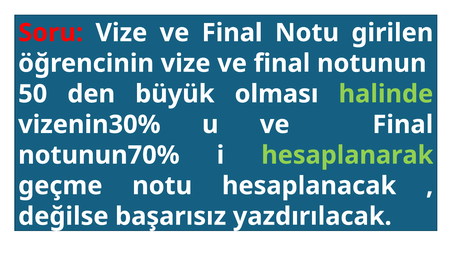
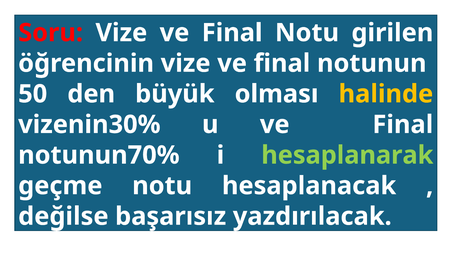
halinde colour: light green -> yellow (386, 94)
